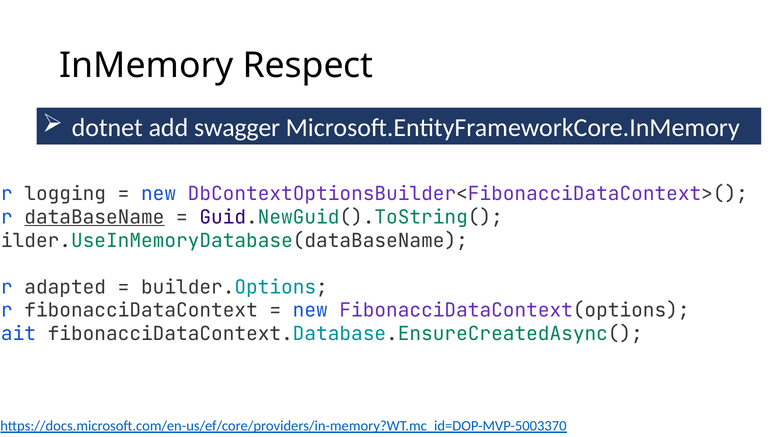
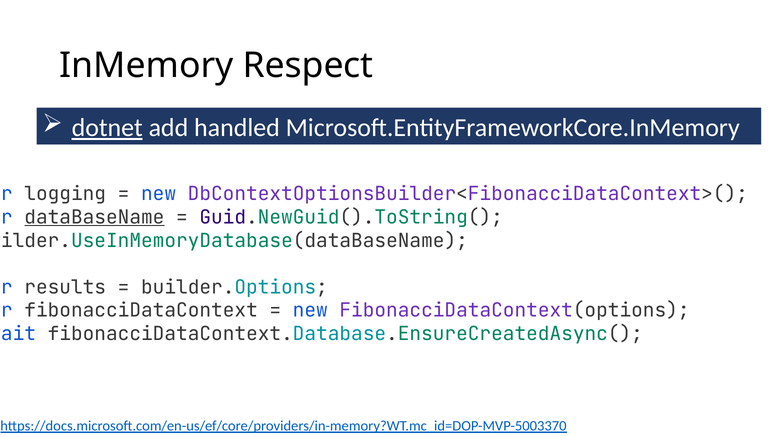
dotnet underline: none -> present (107, 128)
swagger: swagger -> handled (237, 128)
adapted: adapted -> results (65, 288)
